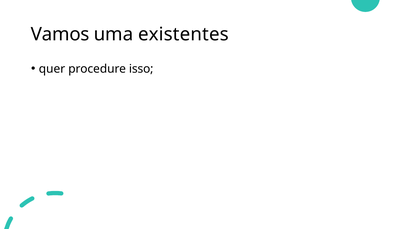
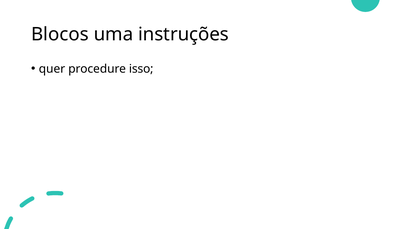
Vamos: Vamos -> Blocos (60, 34)
existentes: existentes -> instruções (183, 34)
